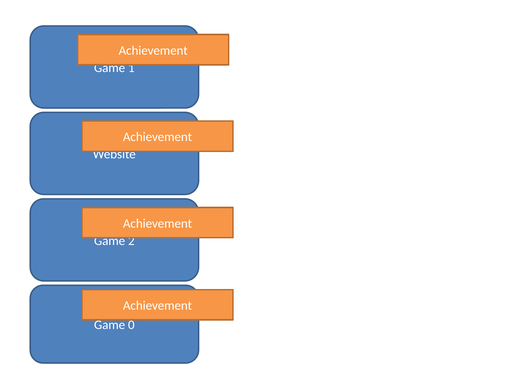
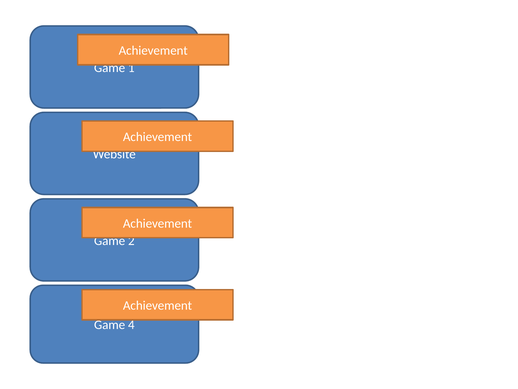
0: 0 -> 4 (131, 325)
